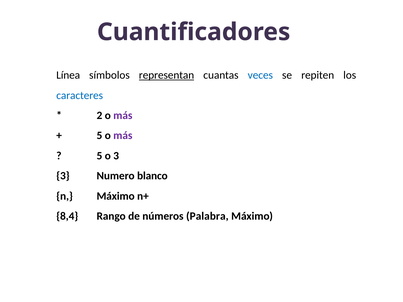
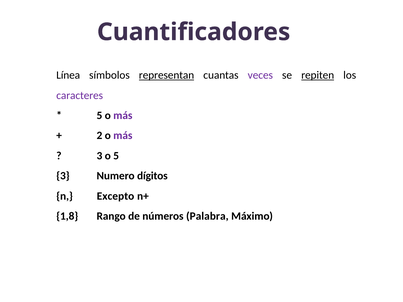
veces colour: blue -> purple (260, 75)
repiten underline: none -> present (318, 75)
caracteres colour: blue -> purple (80, 95)
2: 2 -> 5 (99, 116)
5: 5 -> 2 (99, 136)
5: 5 -> 3 (99, 156)
o 3: 3 -> 5 (116, 156)
blanco: blanco -> dígitos (152, 176)
n Máximo: Máximo -> Excepto (116, 196)
8,4: 8,4 -> 1,8 (67, 216)
